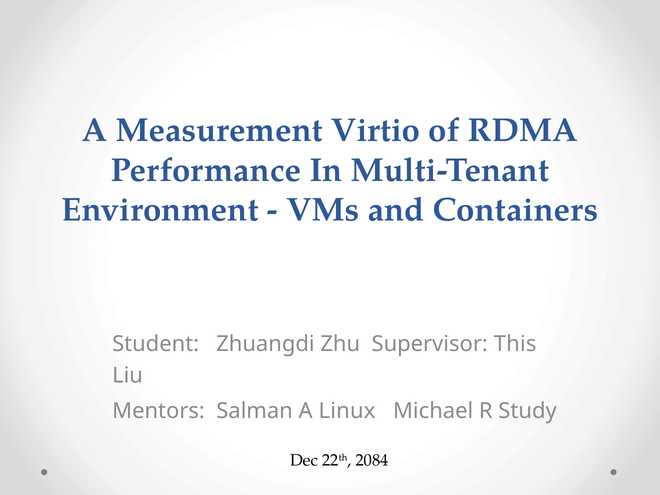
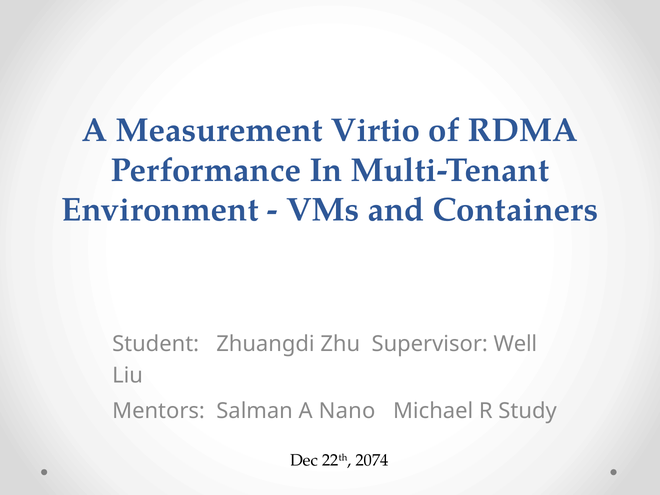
This: This -> Well (515, 344)
Linux: Linux -> Nano (347, 411)
2084: 2084 -> 2074 (372, 460)
